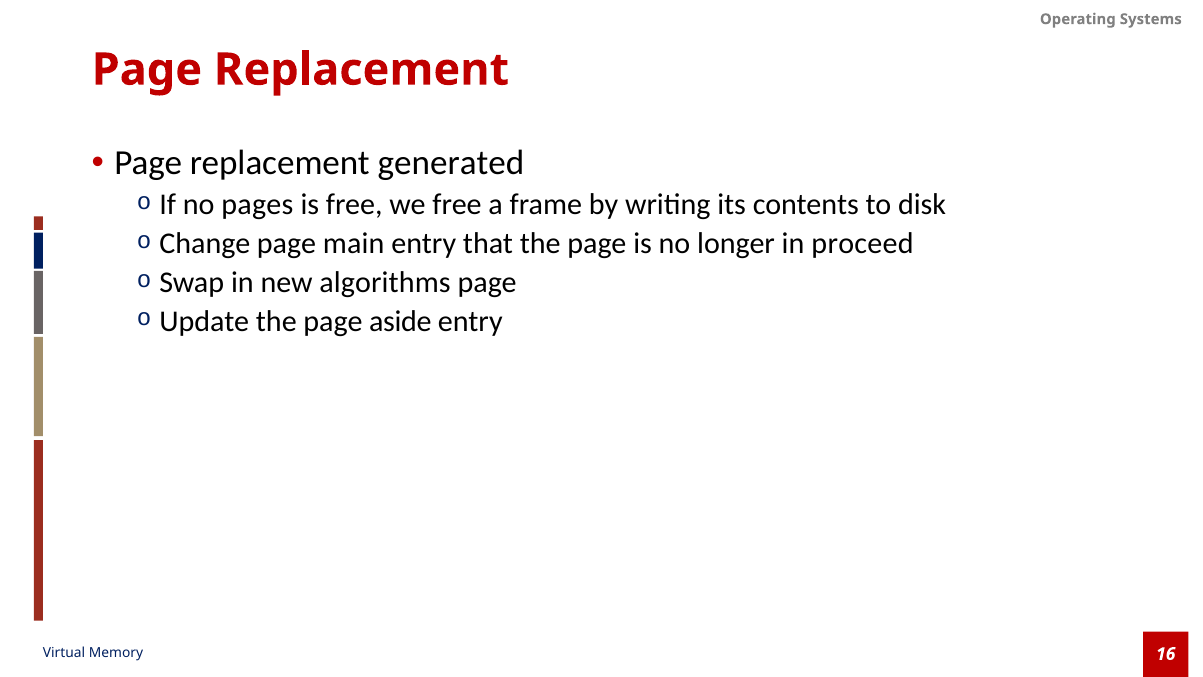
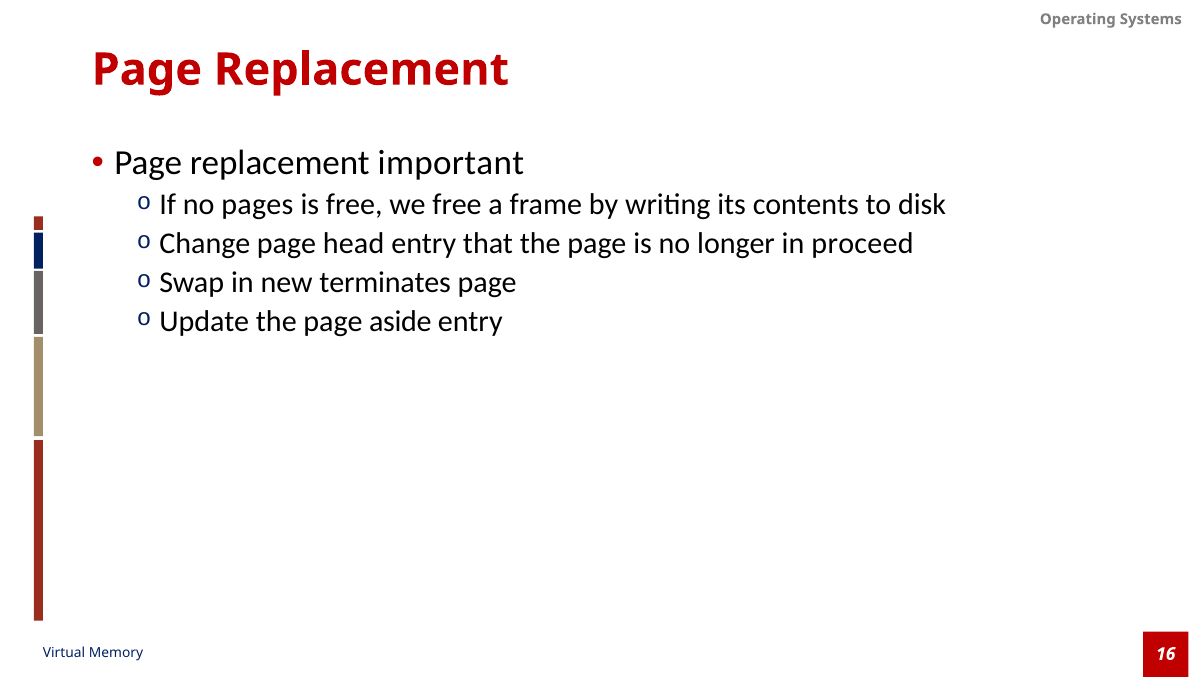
generated: generated -> important (451, 163)
main: main -> head (354, 243)
algorithms: algorithms -> terminates (385, 282)
